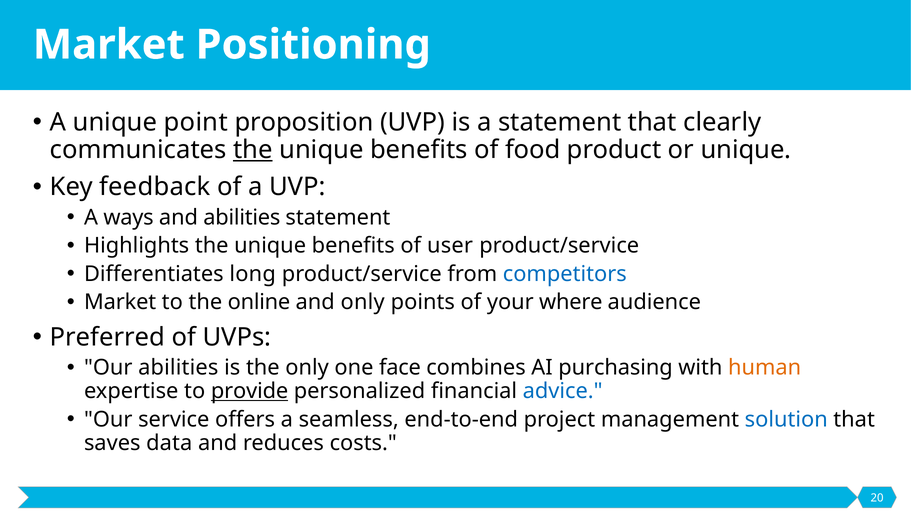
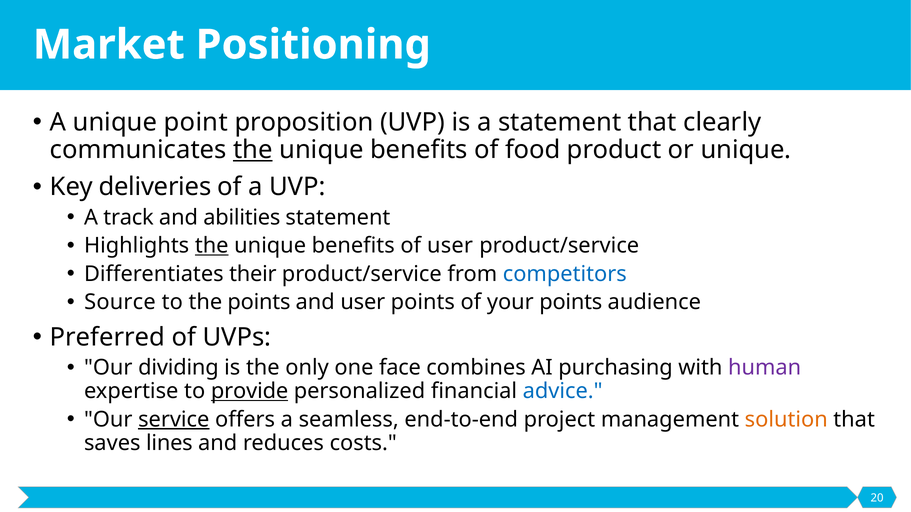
feedback: feedback -> deliveries (155, 187)
ways: ways -> track (129, 218)
the underline: none -> present (212, 246)
long: long -> their (253, 274)
Market: Market -> Source (120, 302)
the online: online -> points (259, 302)
and only: only -> user (363, 302)
your where: where -> points (571, 302)
Our abilities: abilities -> dividing (178, 368)
human colour: orange -> purple (765, 368)
service underline: none -> present (174, 420)
solution colour: blue -> orange (786, 420)
data: data -> lines (169, 443)
